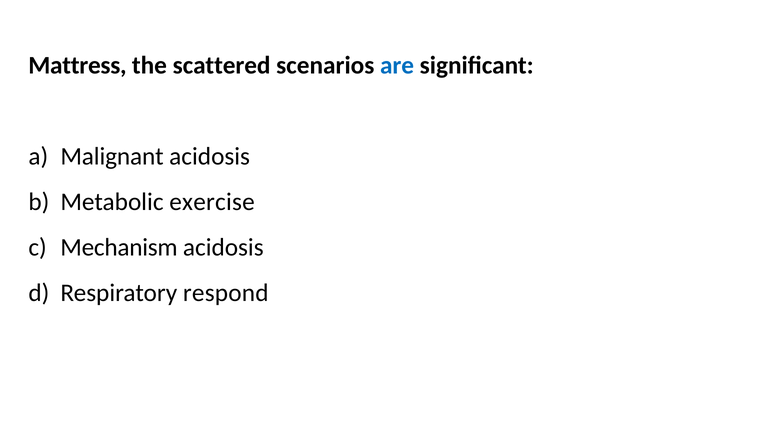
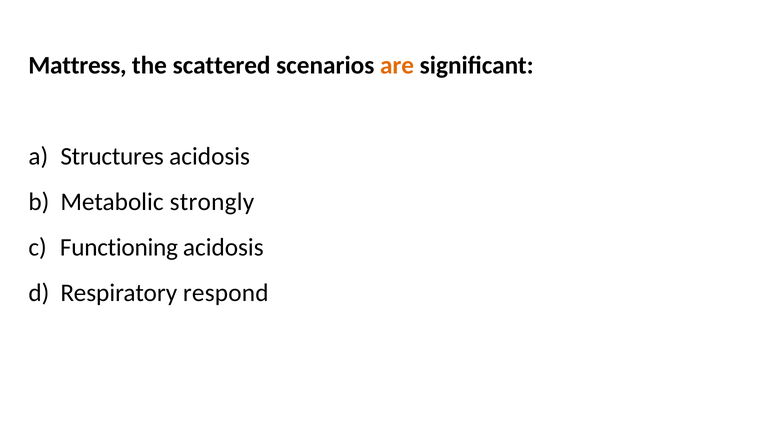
are colour: blue -> orange (397, 65)
Malignant: Malignant -> Structures (112, 156)
exercise: exercise -> strongly (212, 202)
Mechanism: Mechanism -> Functioning (119, 247)
